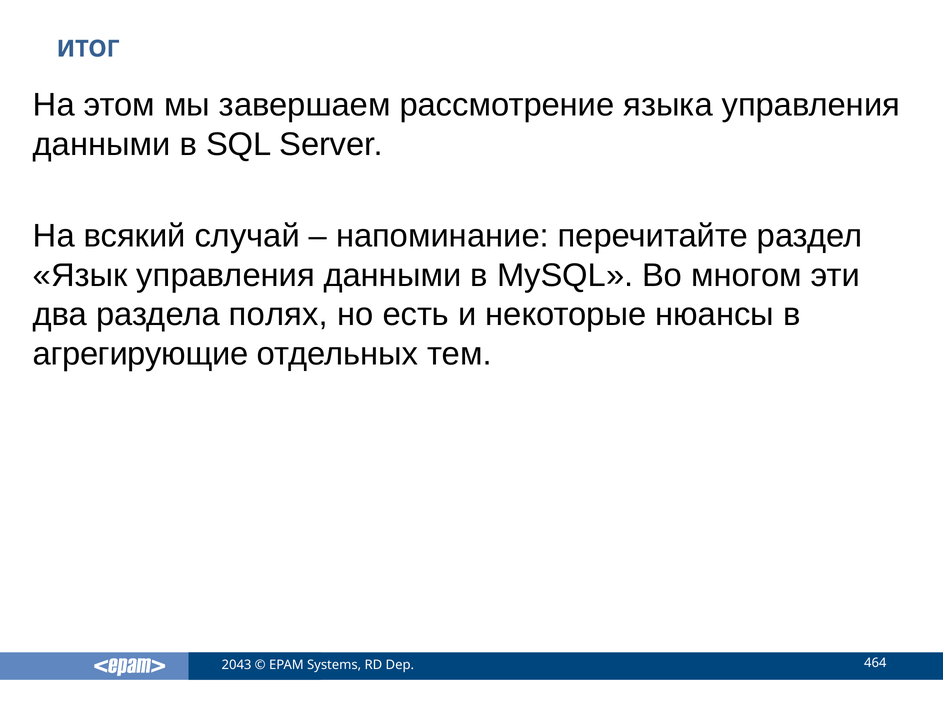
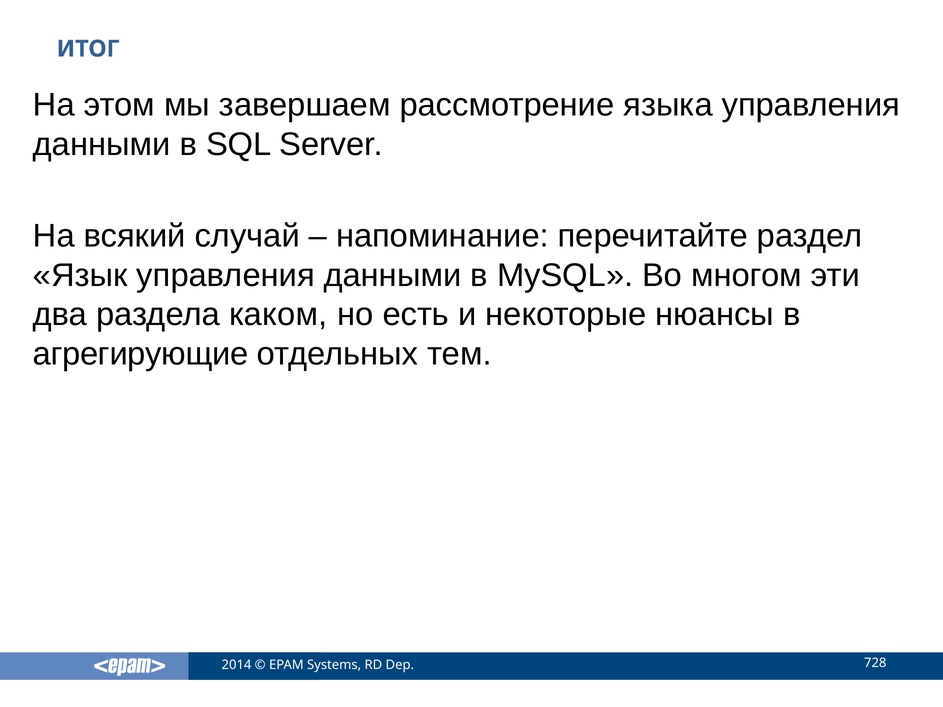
полях: полях -> каком (278, 315)
2043: 2043 -> 2014 (237, 665)
464: 464 -> 728 (875, 663)
